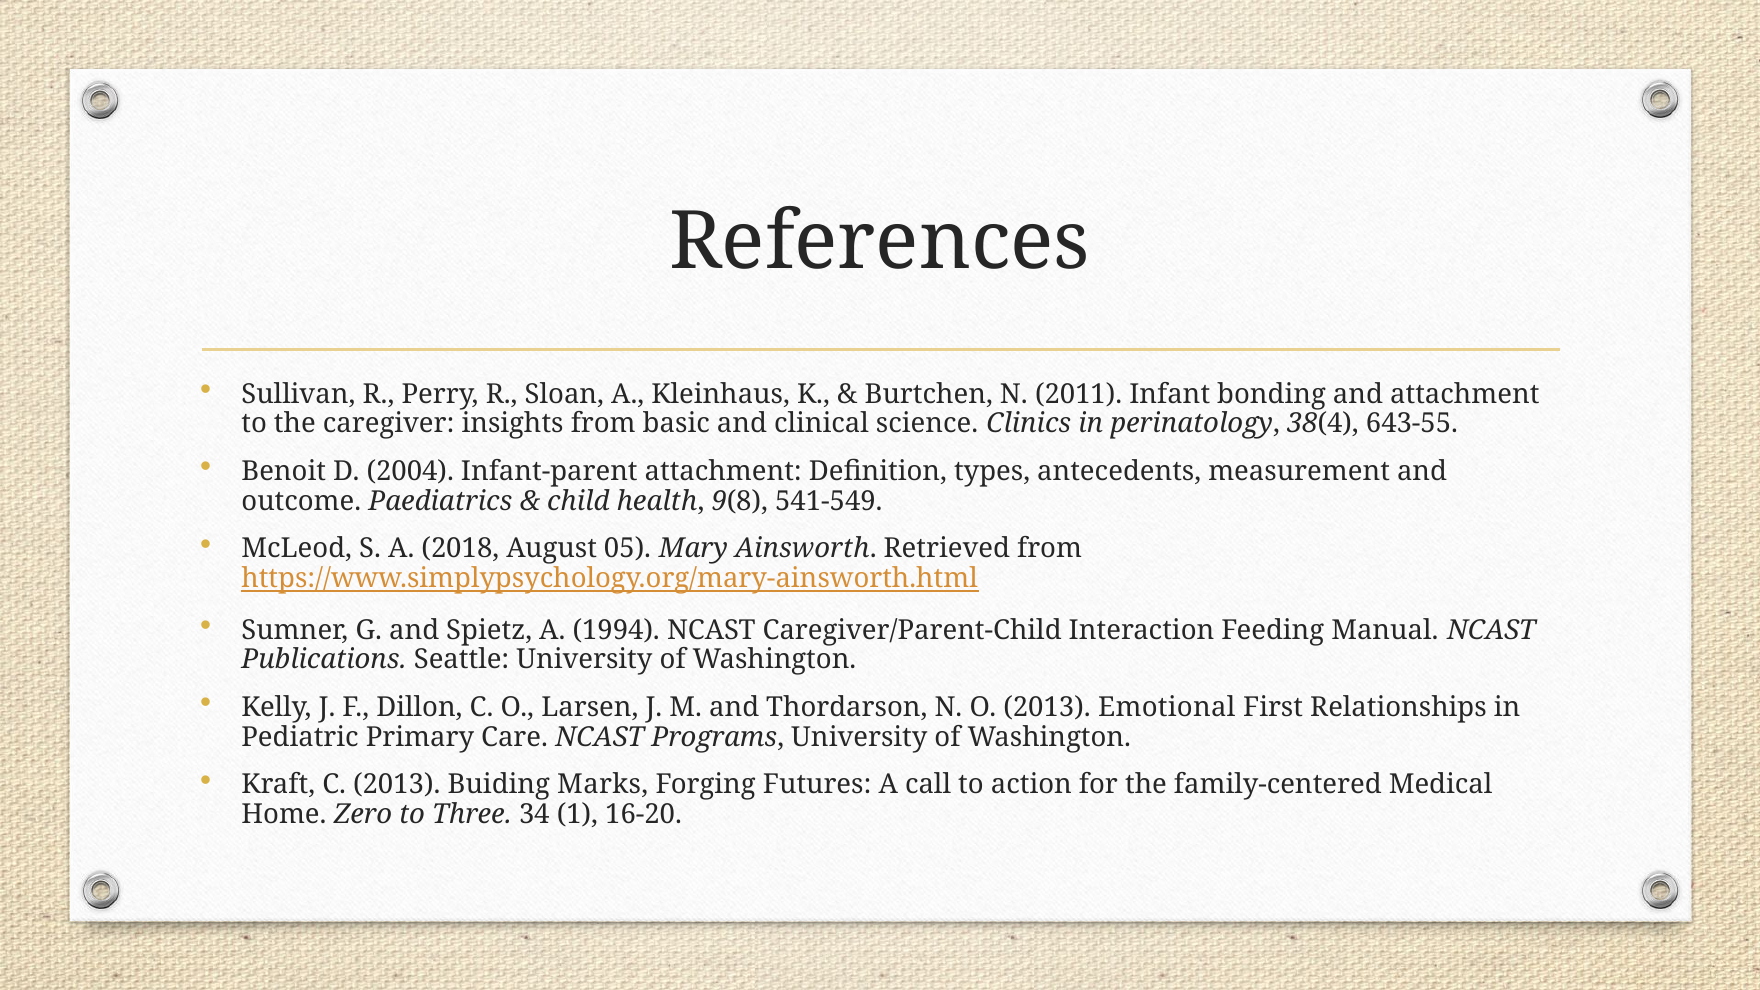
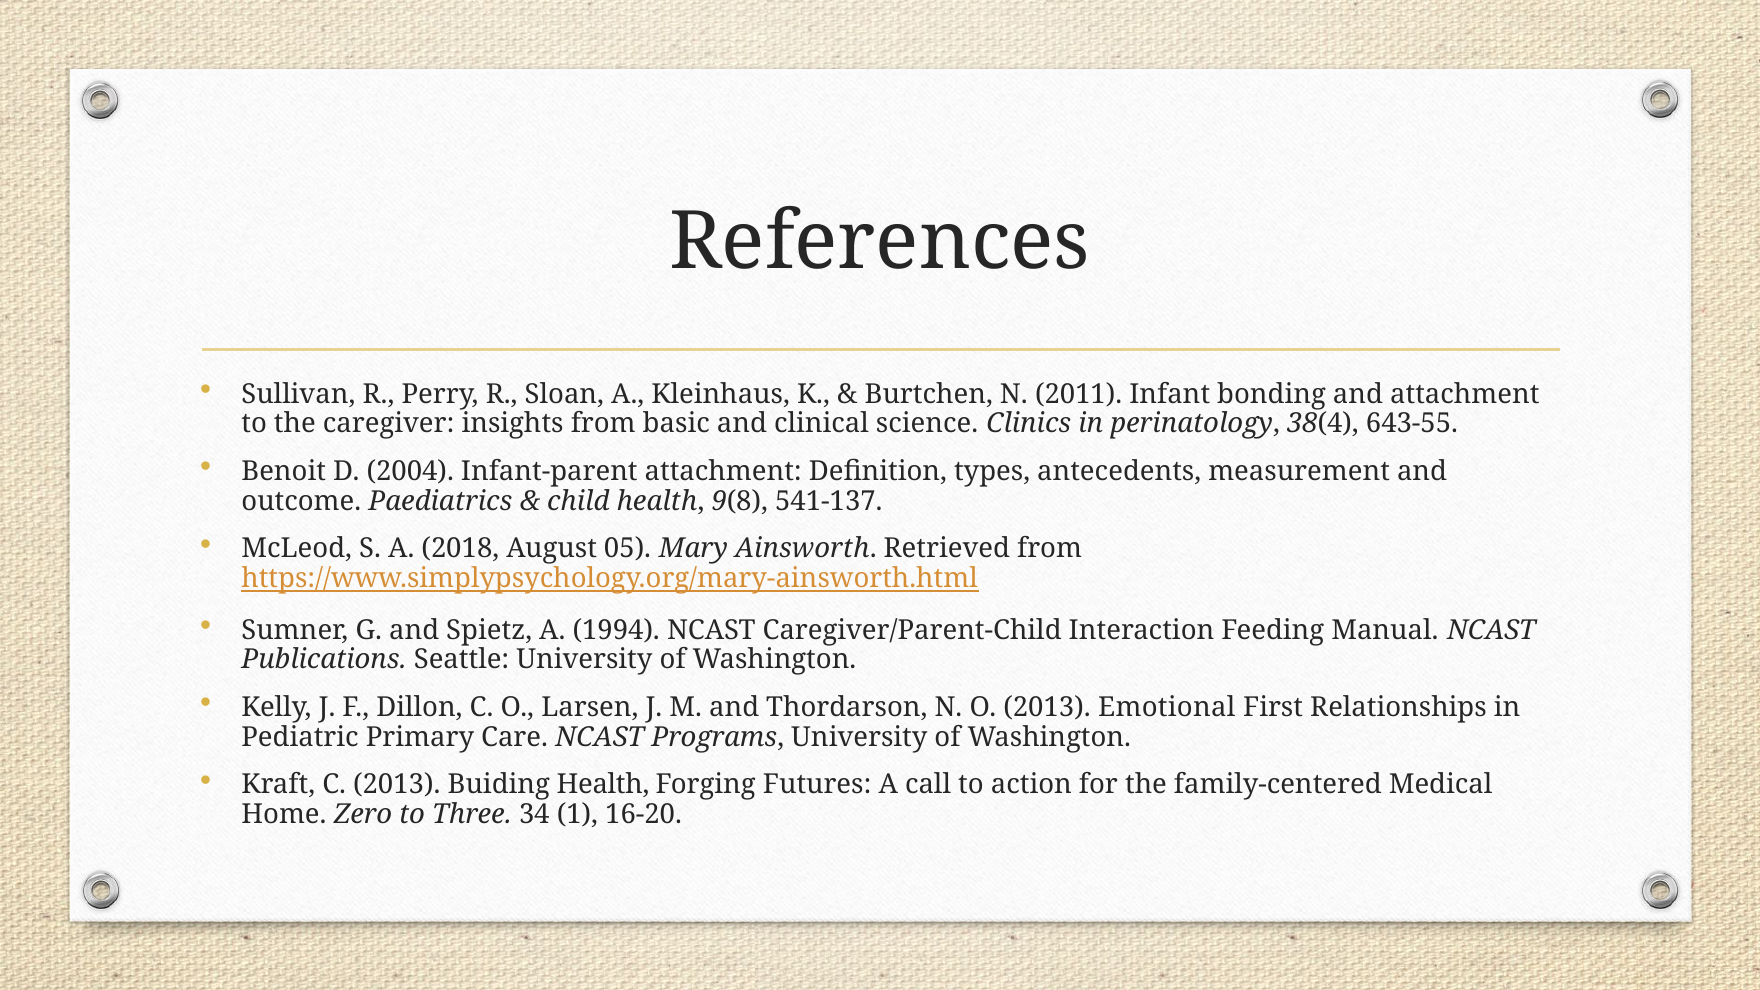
541-549: 541-549 -> 541-137 (829, 501)
Buiding Marks: Marks -> Health (603, 784)
